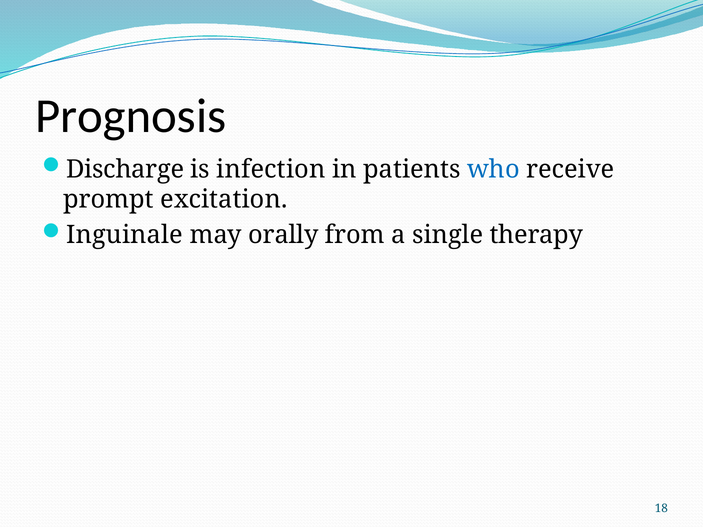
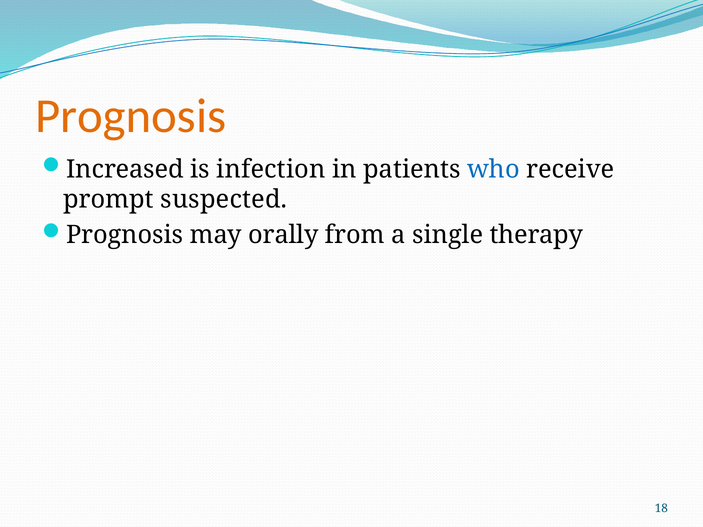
Prognosis colour: black -> orange (131, 116)
Discharge: Discharge -> Increased (125, 169)
excitation: excitation -> suspected (224, 200)
Inguinale: Inguinale -> Prognosis (125, 235)
